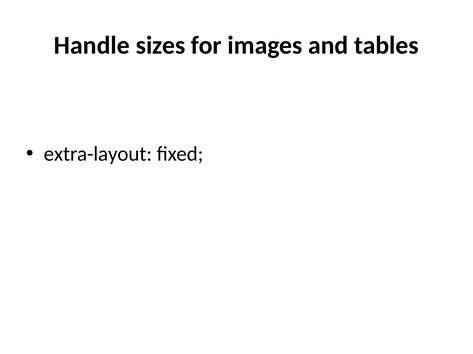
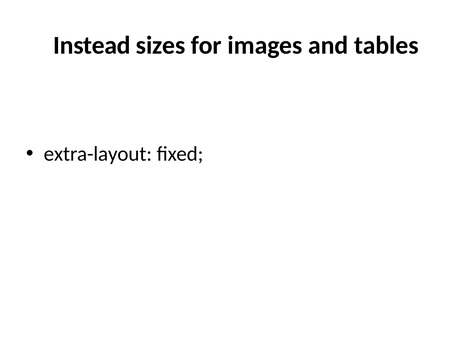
Handle: Handle -> Instead (92, 46)
